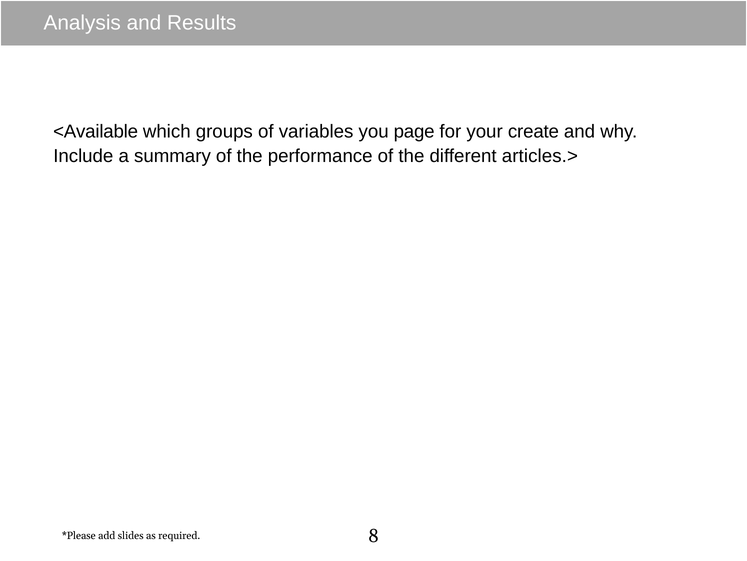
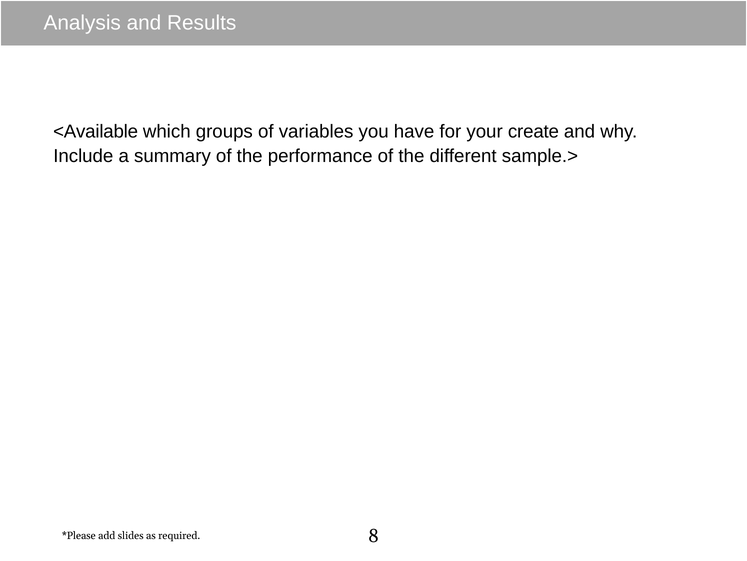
page: page -> have (414, 131)
articles.>: articles.> -> sample.> (540, 156)
